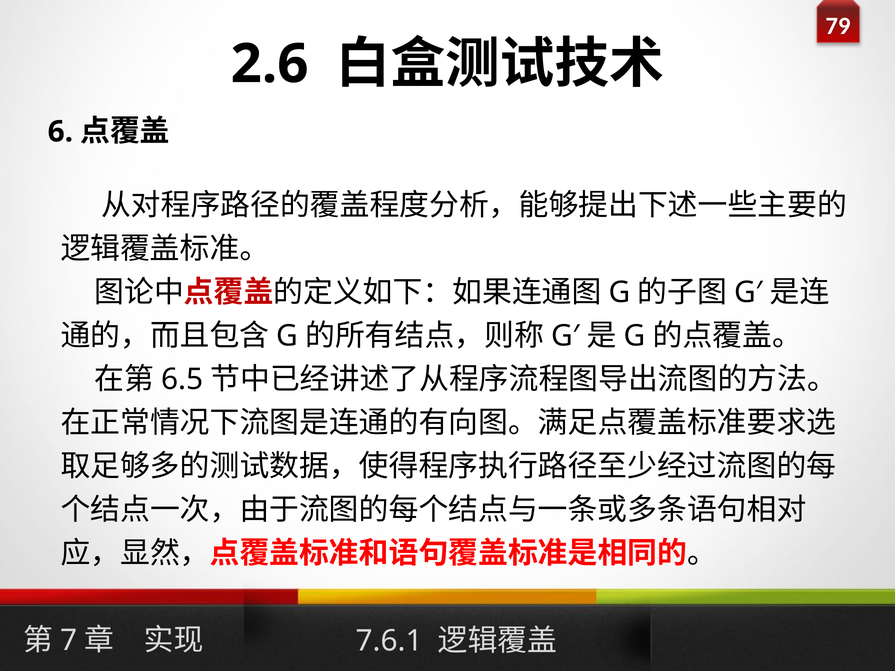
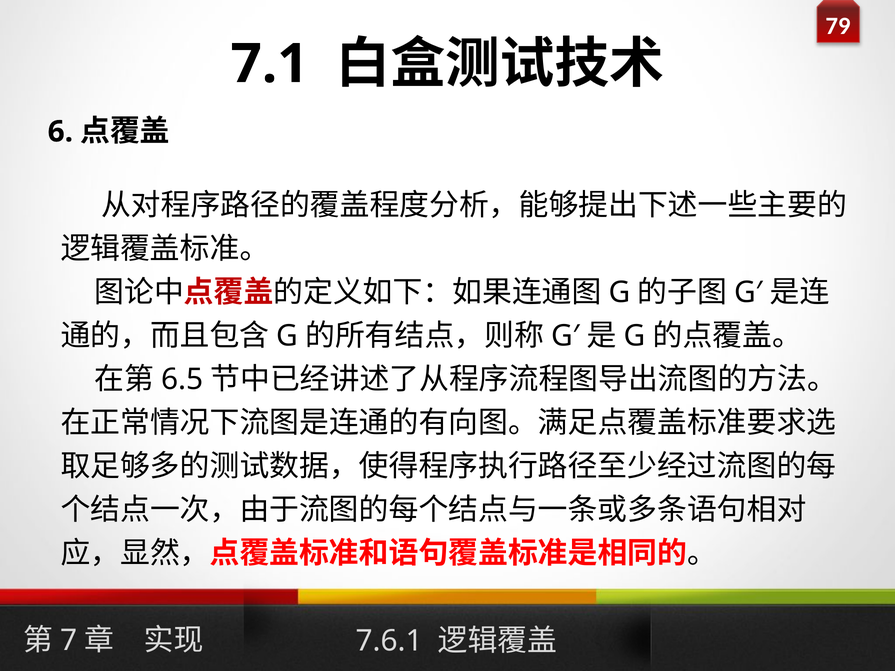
2.6: 2.6 -> 7.1 (270, 64)
